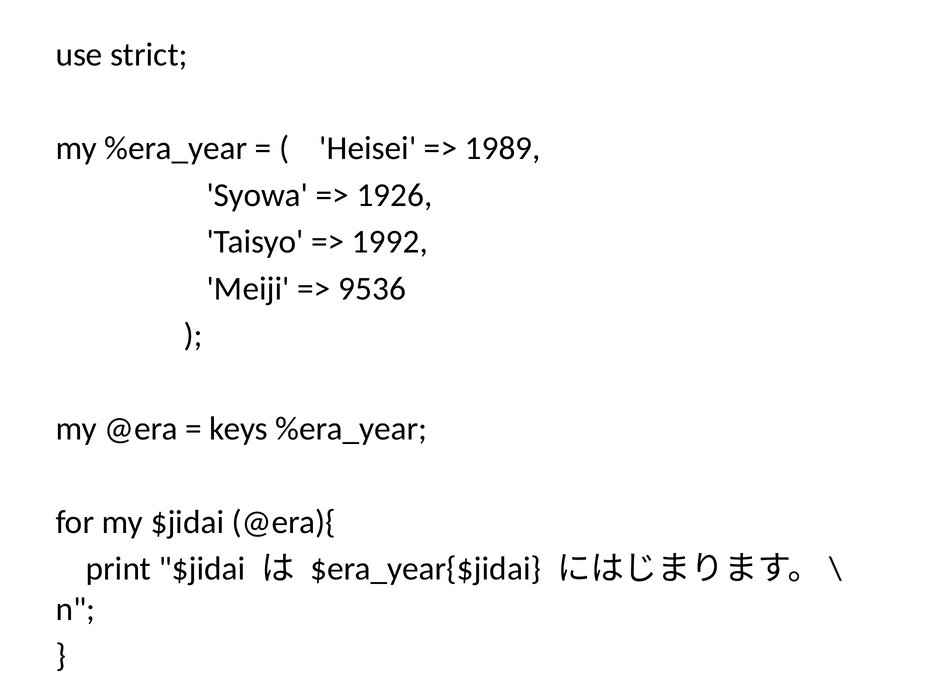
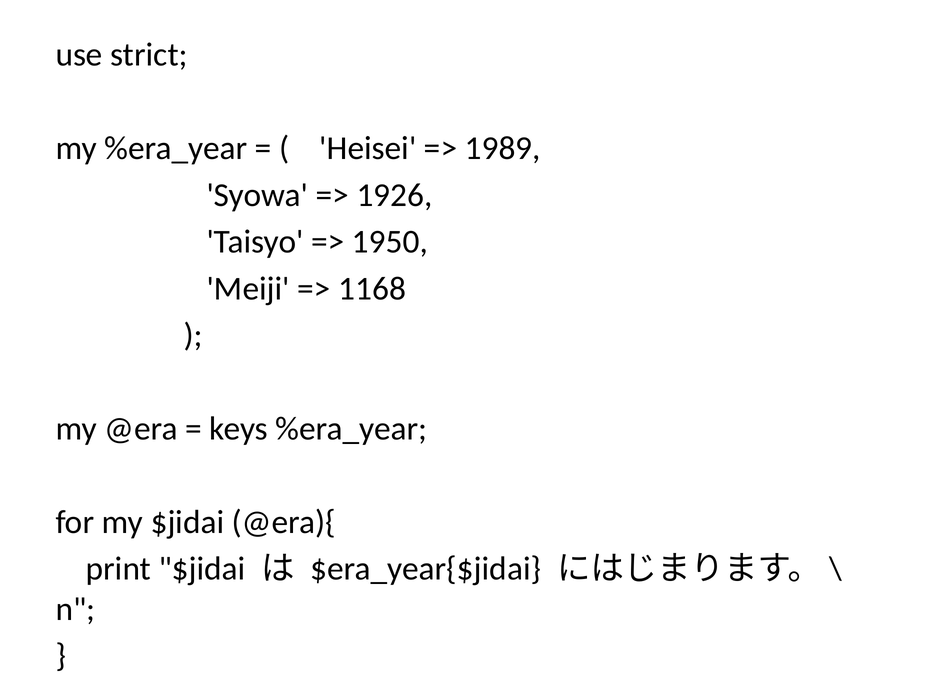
1992: 1992 -> 1950 (390, 242)
9536: 9536 -> 1168 (372, 288)
